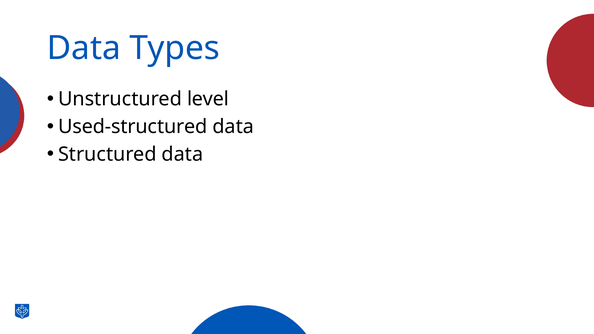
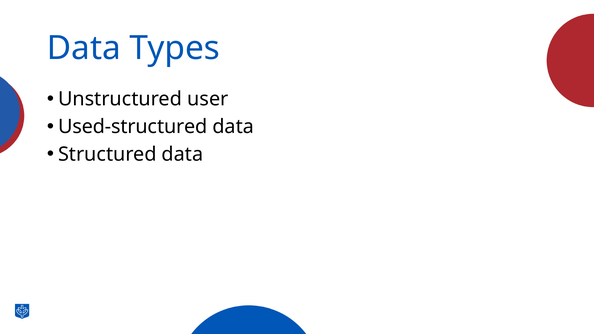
level: level -> user (208, 99)
